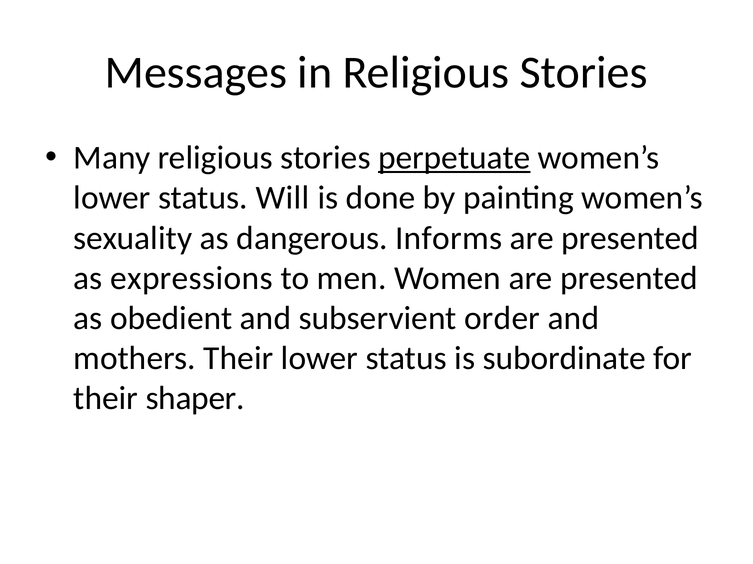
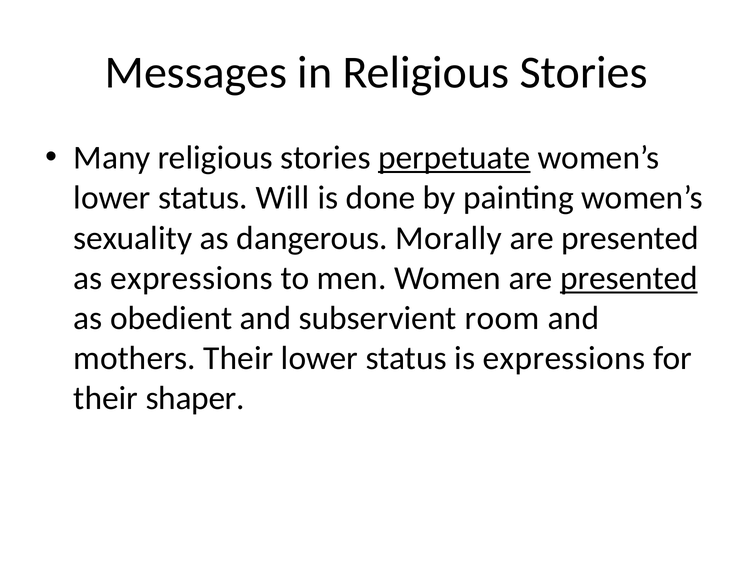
Informs: Informs -> Morally (449, 238)
presented underline: none -> present (629, 278)
order: order -> room (502, 319)
is subordinate: subordinate -> expressions (564, 359)
